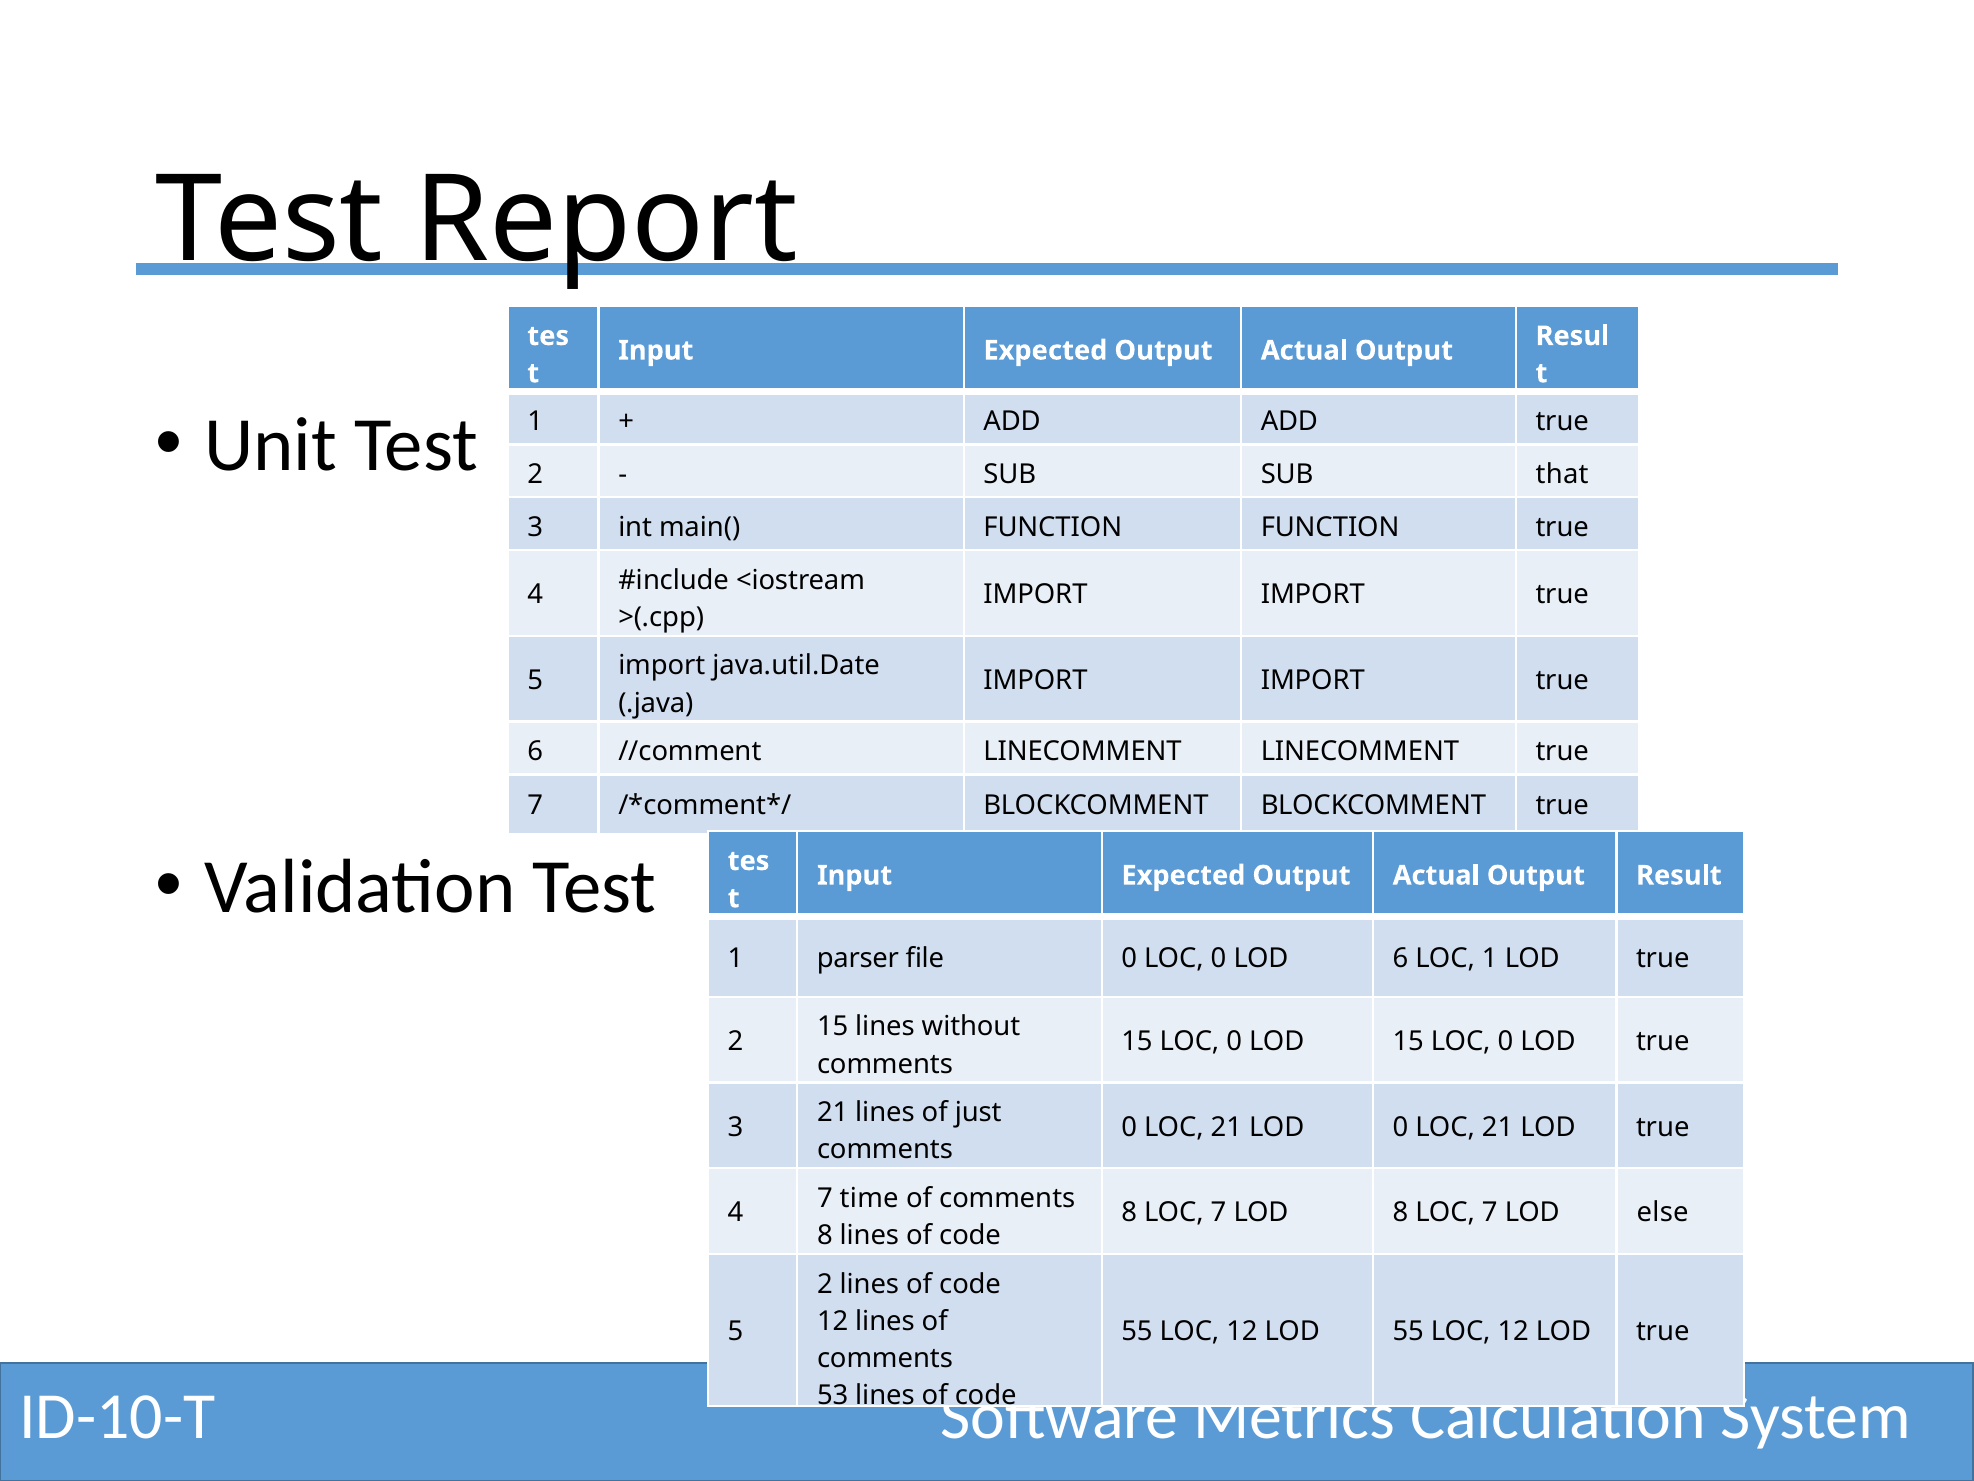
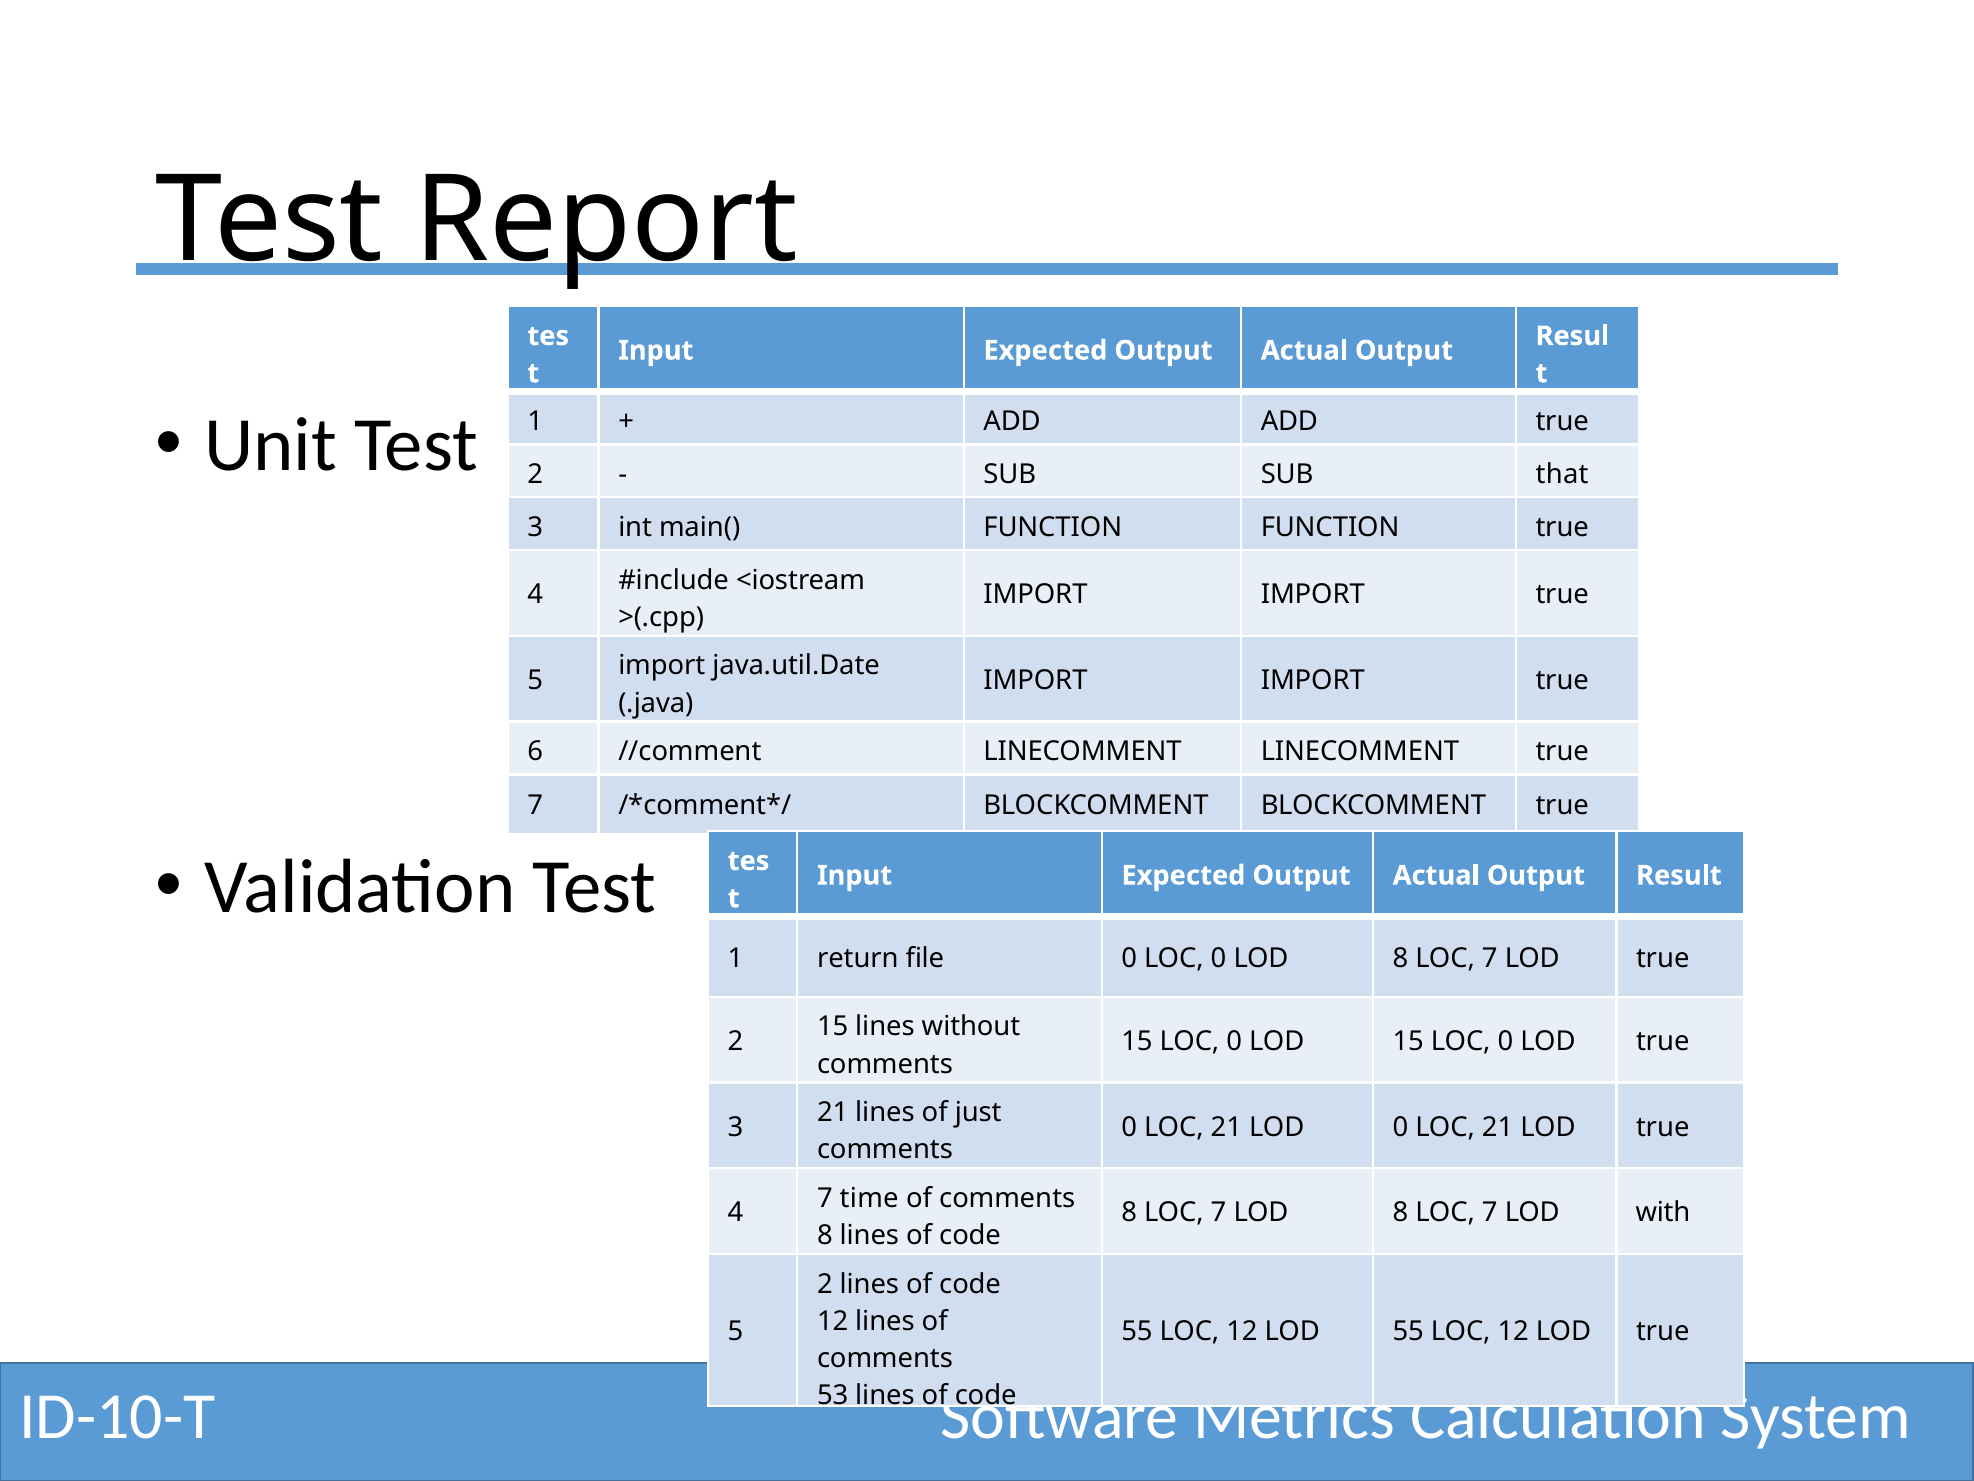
parser: parser -> return (858, 958)
0 LOD 6: 6 -> 8 (1401, 958)
1: 1 -> 7 (1490, 958)
else: else -> with (1663, 1212)
